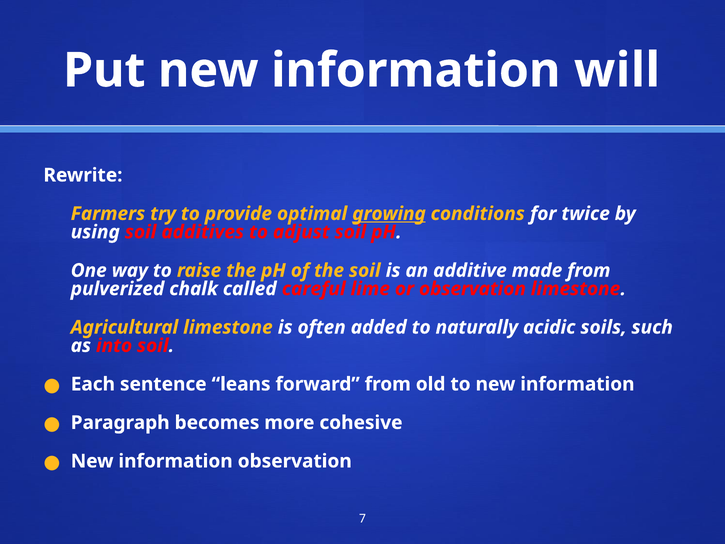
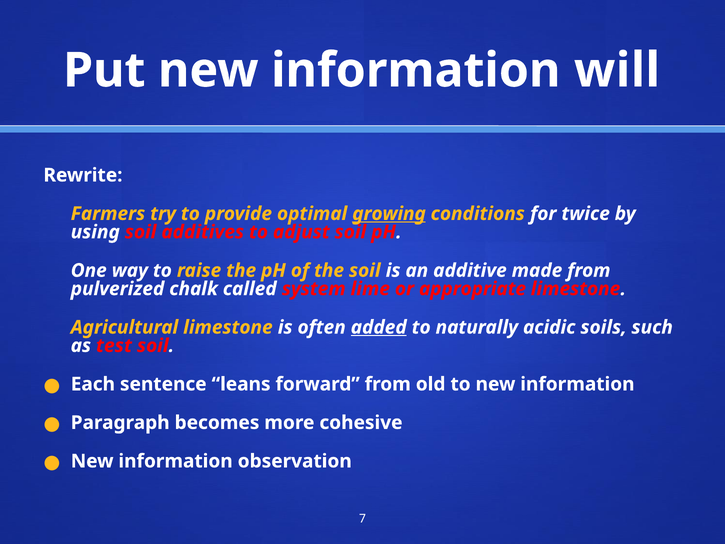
careful: careful -> system (314, 289)
or observation: observation -> appropriate (472, 289)
added underline: none -> present (379, 327)
into: into -> test (114, 346)
